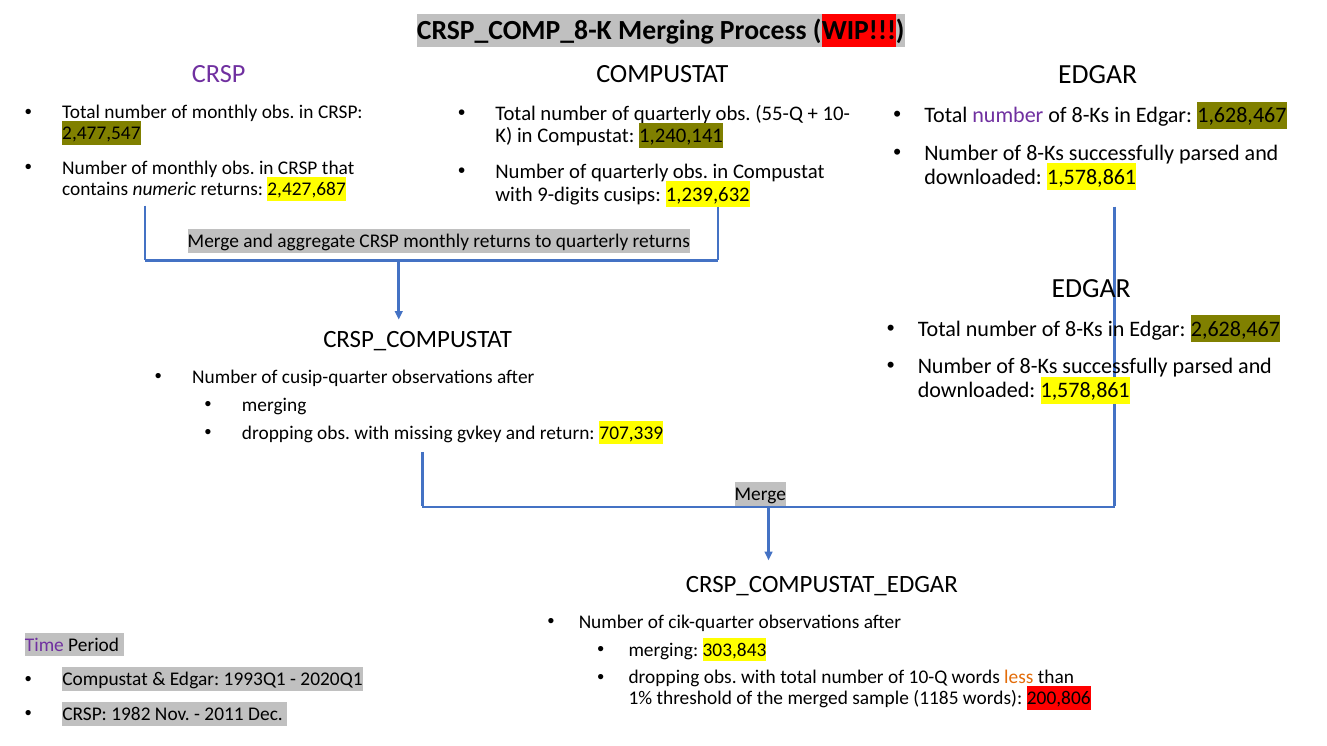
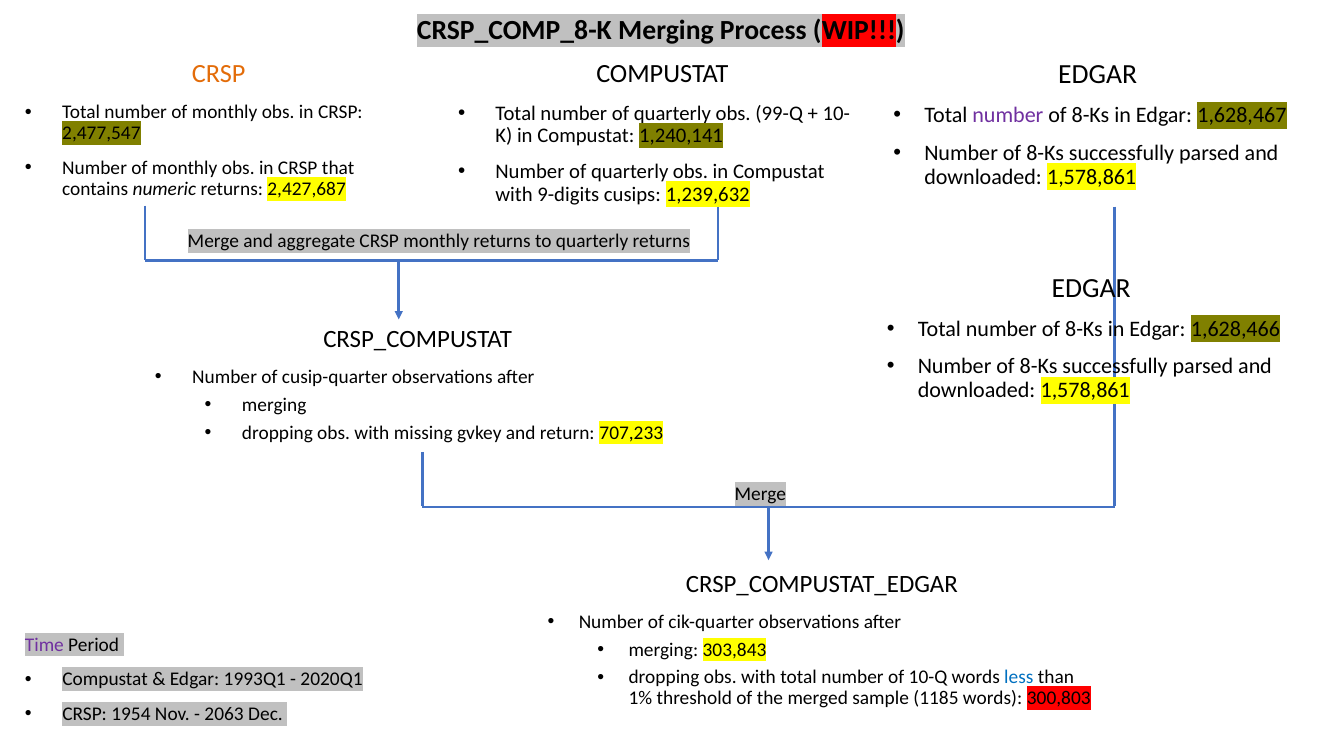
CRSP colour: purple -> orange (219, 74)
55-Q: 55-Q -> 99-Q (779, 113)
2,628,467: 2,628,467 -> 1,628,466 (1235, 329)
707,339: 707,339 -> 707,233 (631, 433)
less colour: orange -> blue (1019, 678)
200,806: 200,806 -> 300,803 (1059, 699)
1982: 1982 -> 1954 (131, 715)
2011: 2011 -> 2063 (224, 715)
